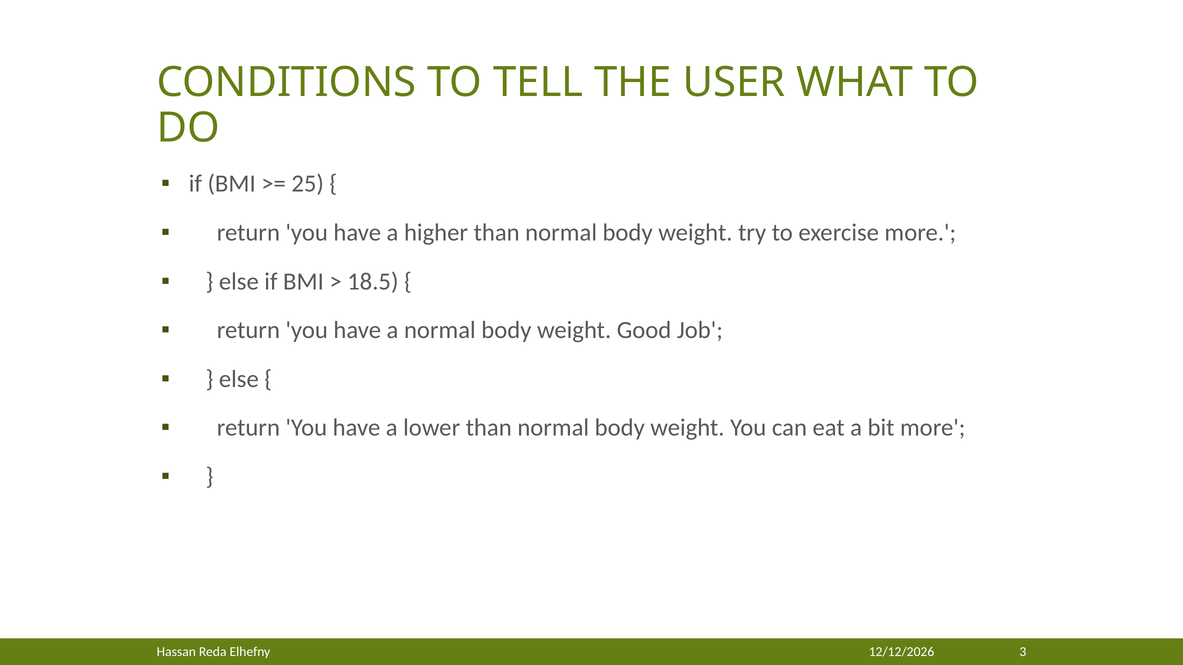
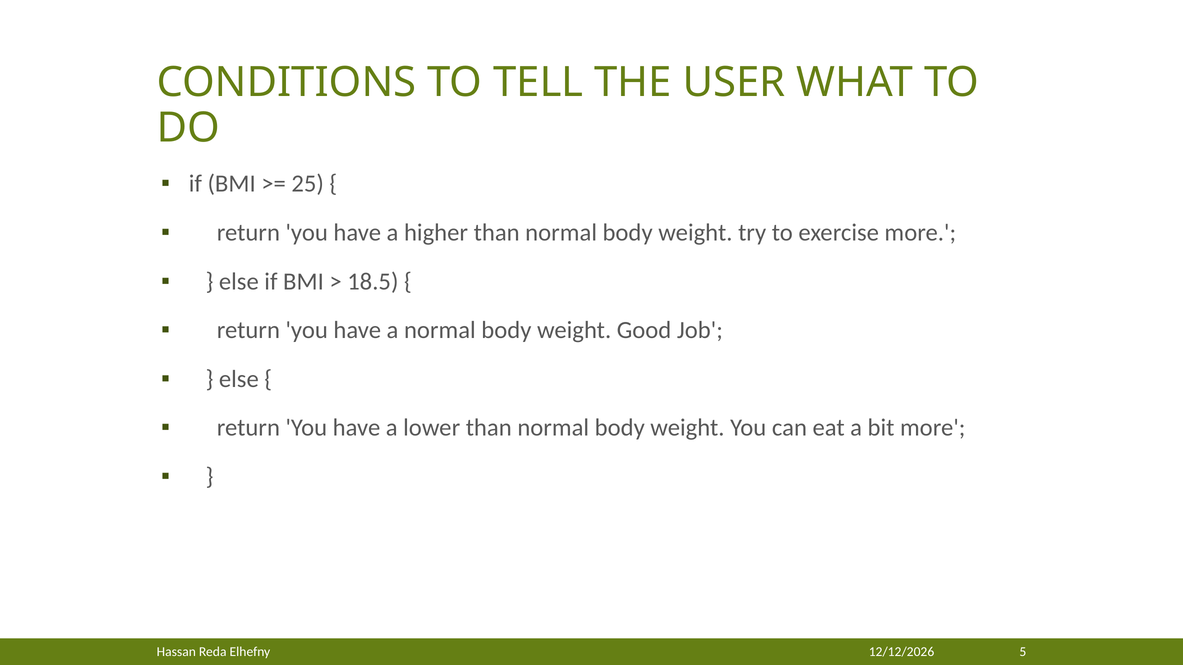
3: 3 -> 5 (1023, 652)
